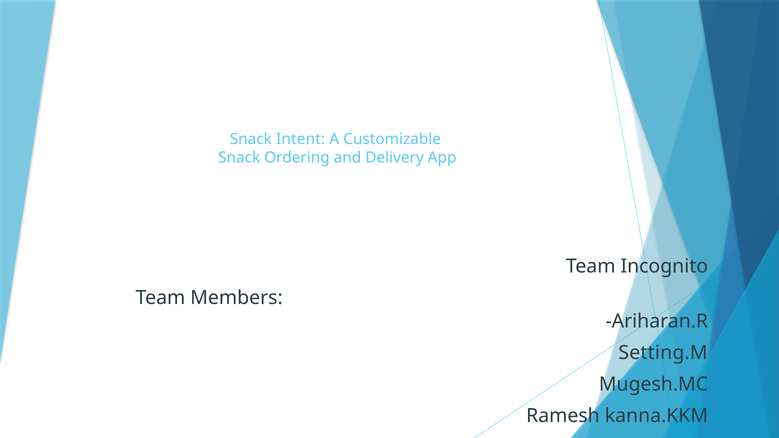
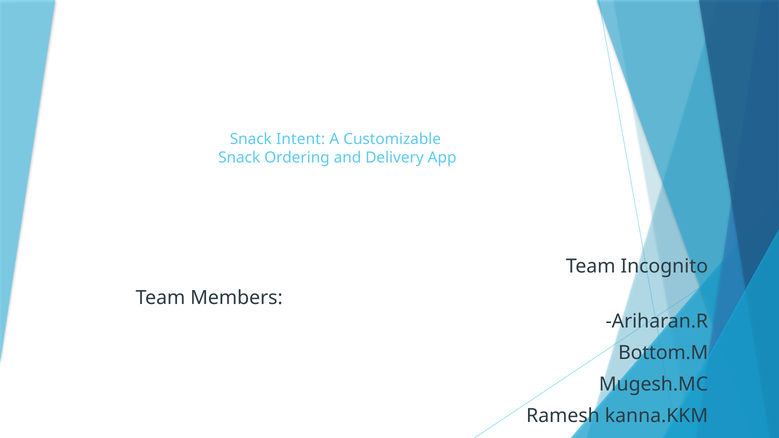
Setting.M: Setting.M -> Bottom.M (663, 353)
